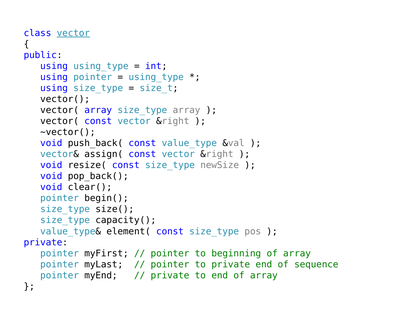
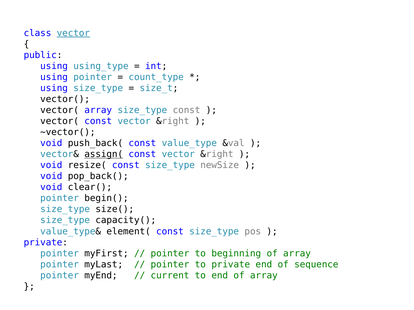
using_type: using_type -> count_type (156, 77)
size_type array: array -> const (187, 110)
assign( underline: none -> present (104, 154)
private: private -> current (170, 276)
